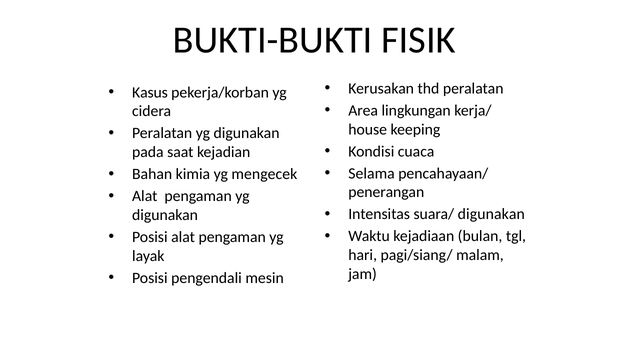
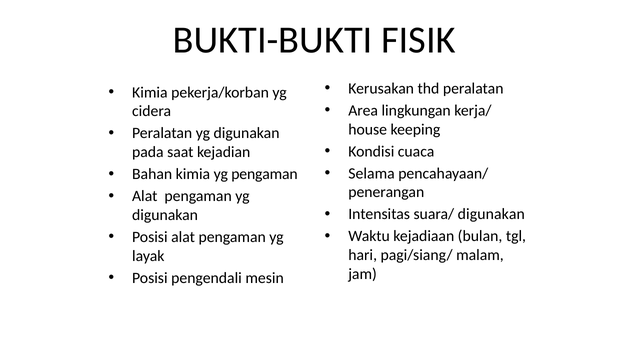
Kasus: Kasus -> Kimia (150, 92)
yg mengecek: mengecek -> pengaman (264, 174)
